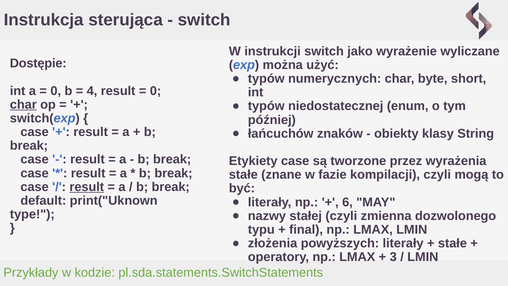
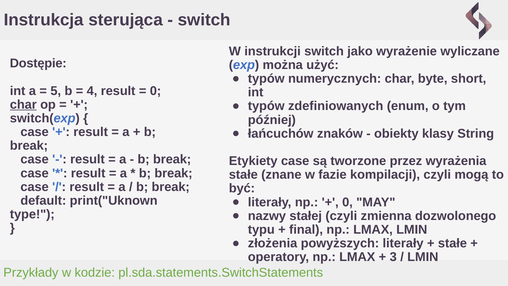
0: 0 -> 5 (56, 91)
niedostatecznej: niedostatecznej -> zdefiniowanych (336, 106)
result underline: present -> none (87, 187)
6: 6 -> 0 (347, 202)
